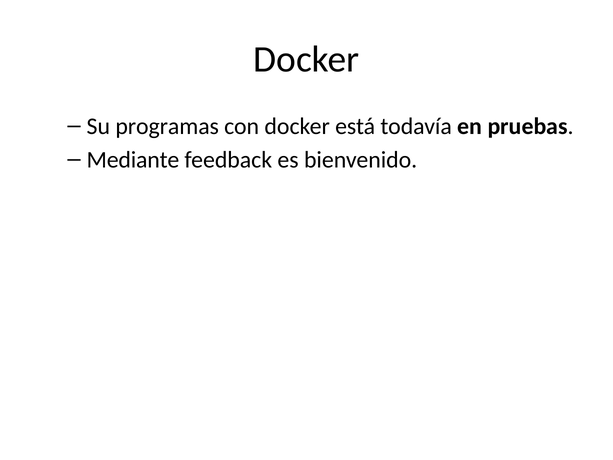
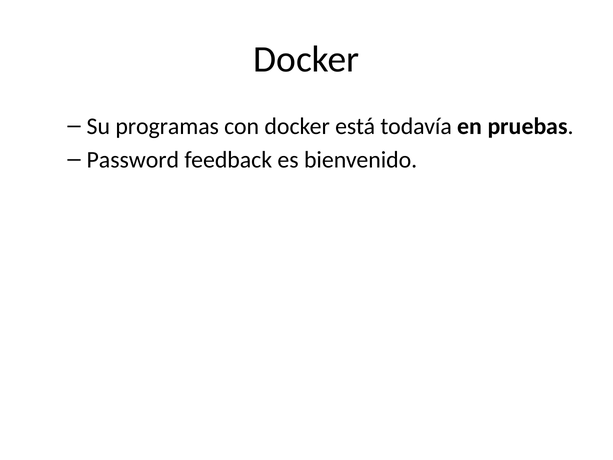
Mediante: Mediante -> Password (133, 160)
